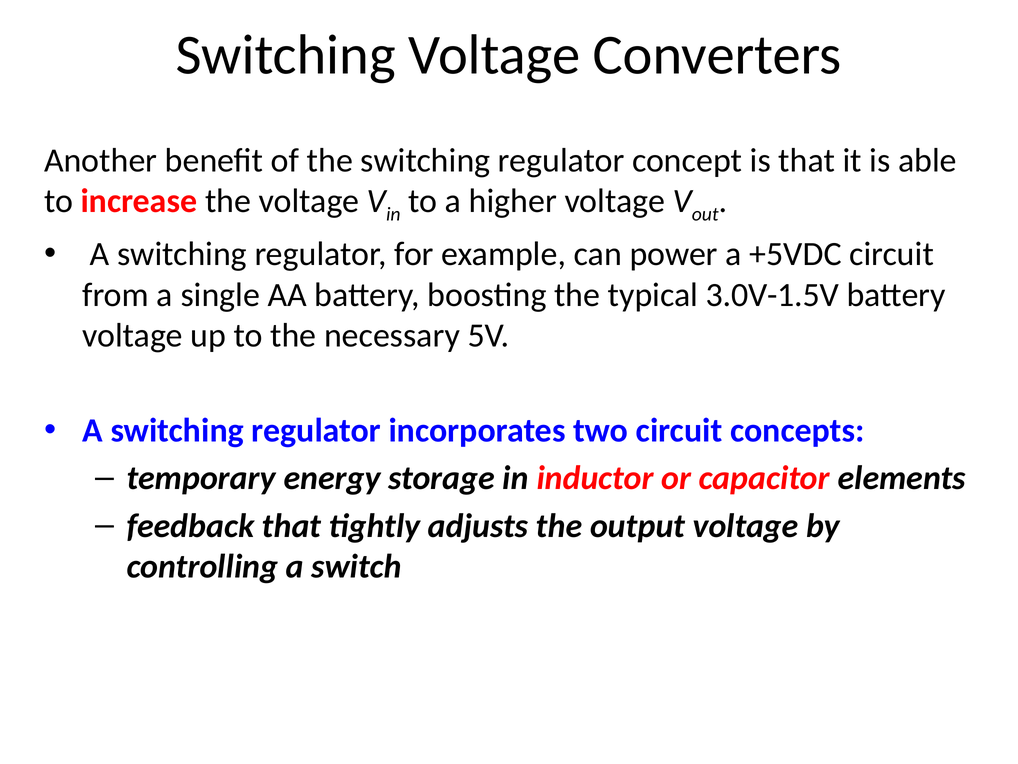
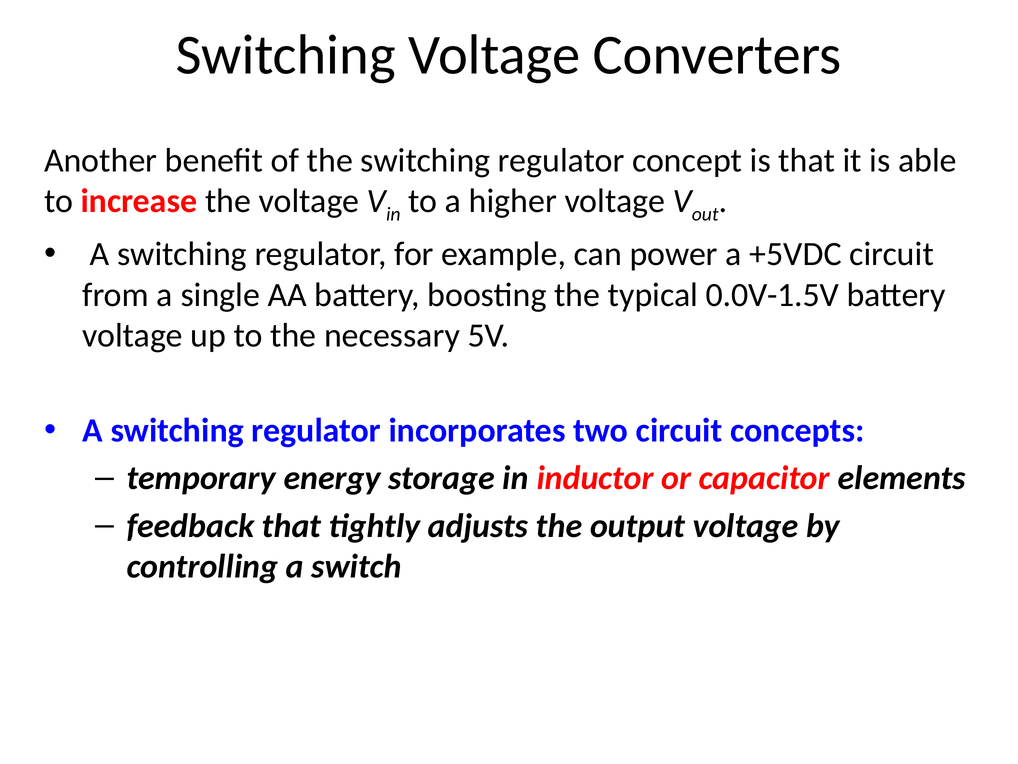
3.0V-1.5V: 3.0V-1.5V -> 0.0V-1.5V (772, 295)
